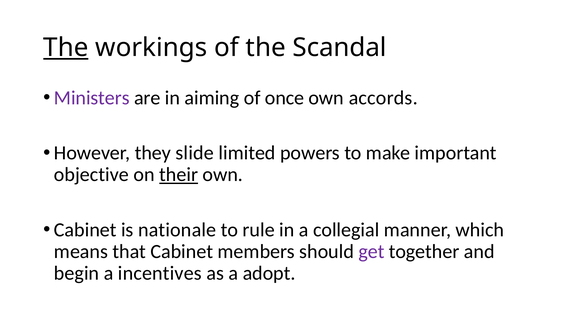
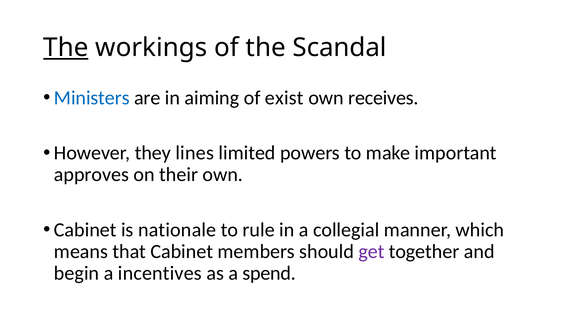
Ministers colour: purple -> blue (92, 98)
once: once -> exist (284, 98)
accords: accords -> receives (383, 98)
slide: slide -> lines (195, 153)
objective: objective -> approves (91, 175)
their underline: present -> none (179, 175)
adopt: adopt -> spend (269, 274)
